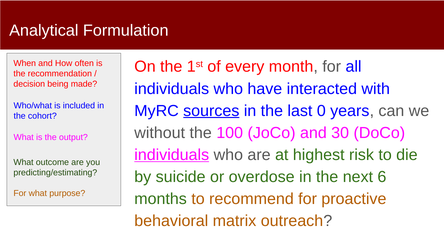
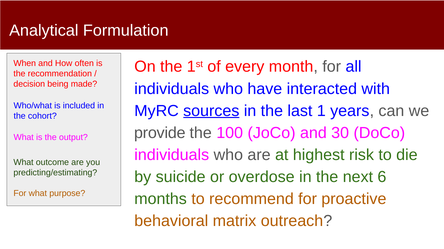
0: 0 -> 1 (321, 111)
without: without -> provide (160, 133)
individuals underline: present -> none (172, 155)
